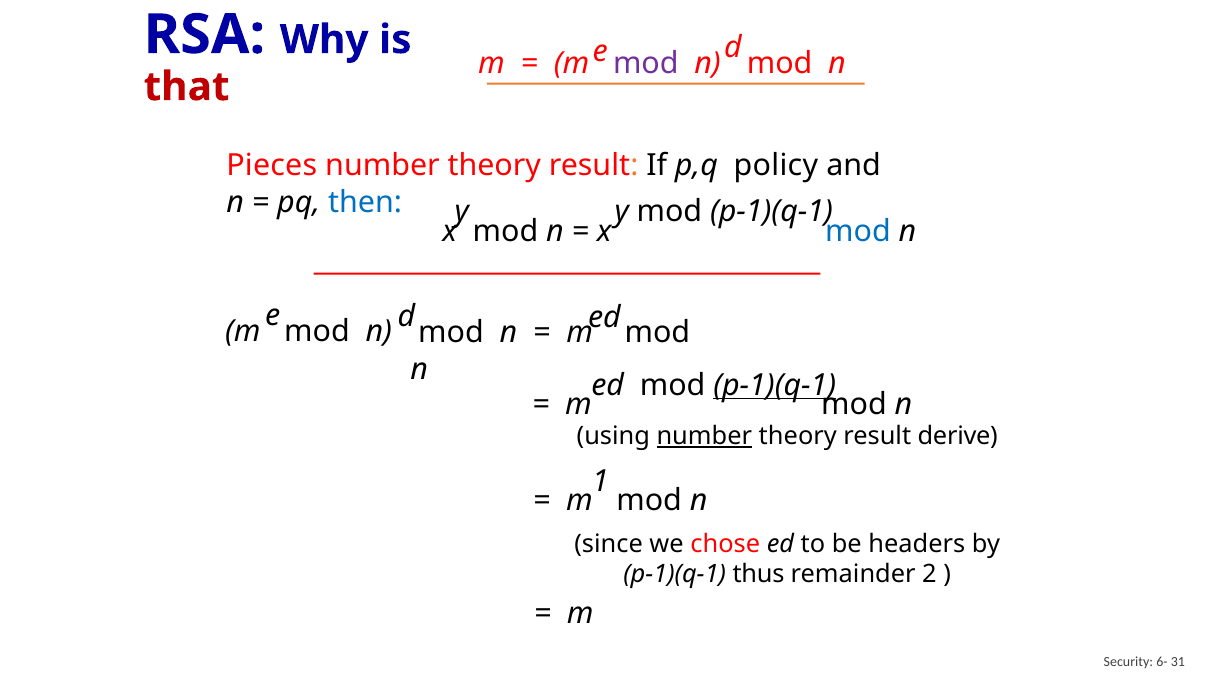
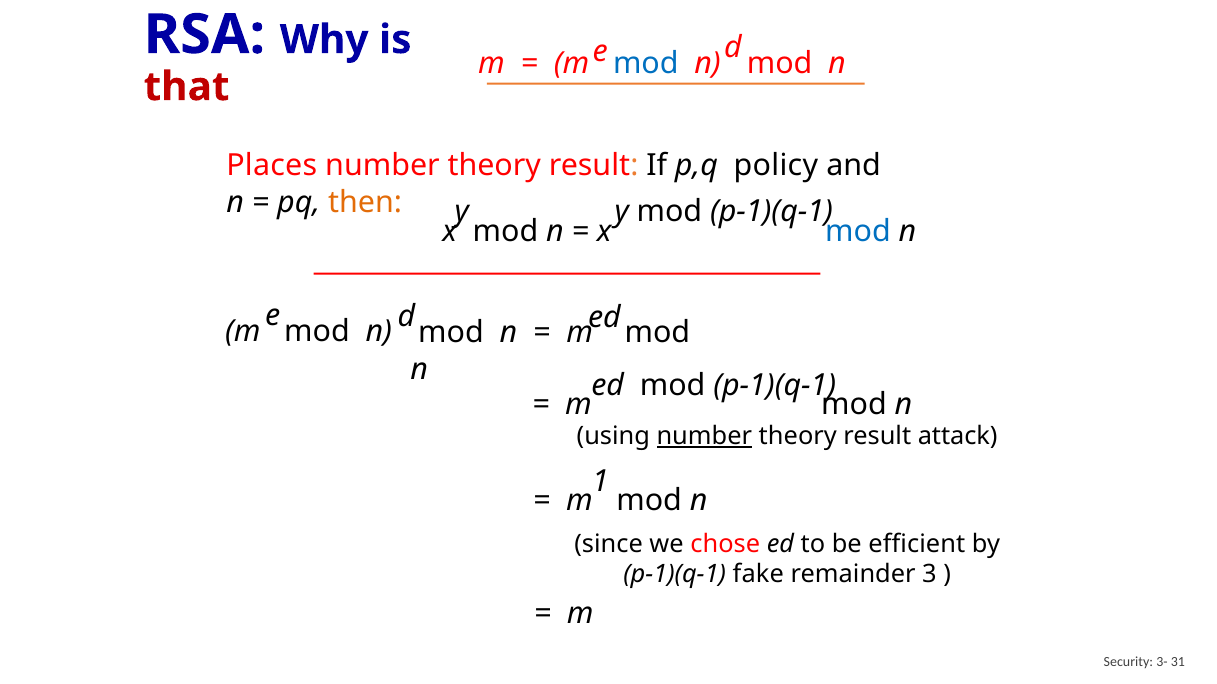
mod colour: purple -> blue (646, 64)
Pieces: Pieces -> Places (272, 166)
then colour: blue -> orange (365, 203)
p-1)(q-1 underline: present -> none (775, 386)
derive: derive -> attack (958, 437)
headers: headers -> efficient (917, 545)
thus: thus -> fake (758, 575)
2: 2 -> 3 (929, 575)
6-: 6- -> 3- (1162, 662)
